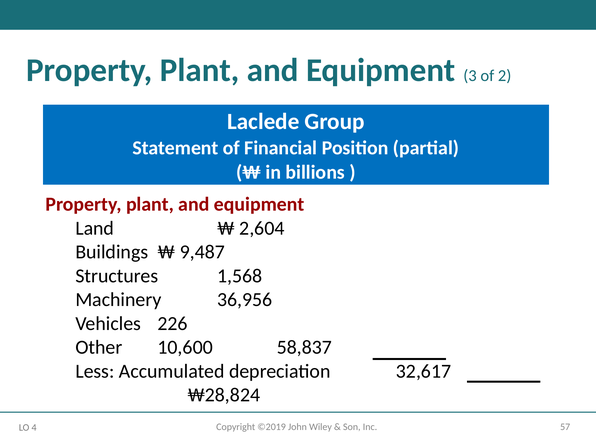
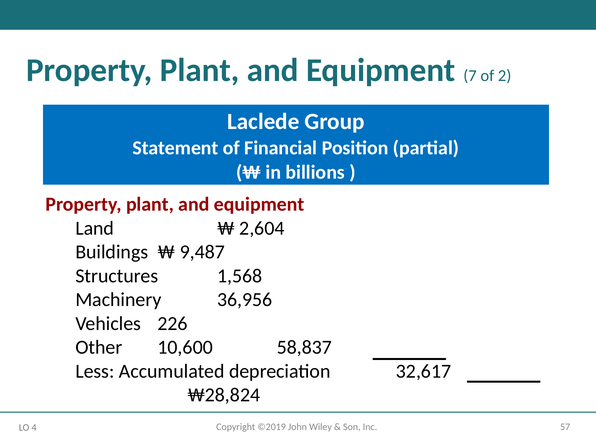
3: 3 -> 7 (470, 76)
